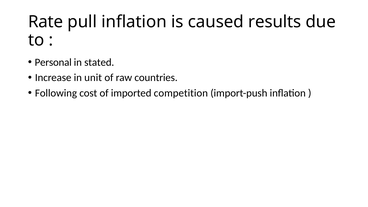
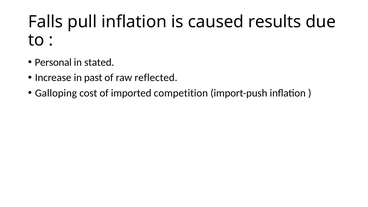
Rate: Rate -> Falls (46, 22)
unit: unit -> past (93, 78)
countries: countries -> reflected (156, 78)
Following: Following -> Galloping (56, 93)
